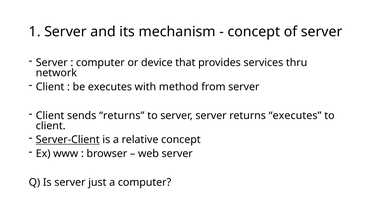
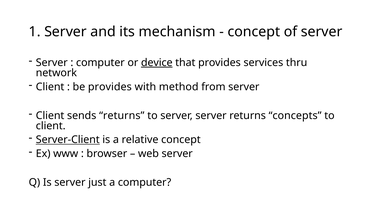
device underline: none -> present (157, 63)
be executes: executes -> provides (110, 87)
returns executes: executes -> concepts (295, 116)
